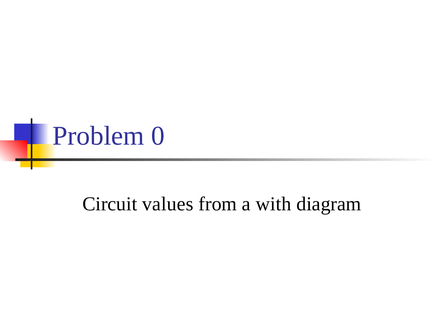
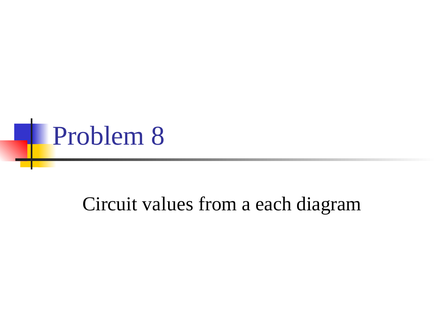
0: 0 -> 8 (158, 136)
with: with -> each (274, 204)
